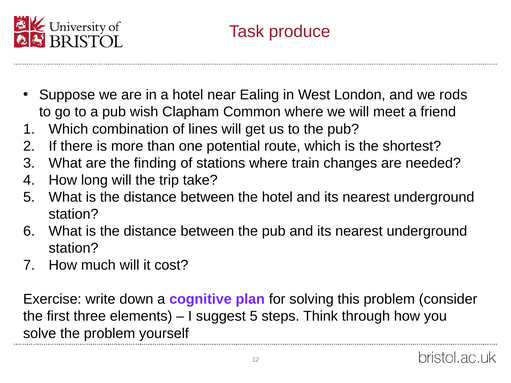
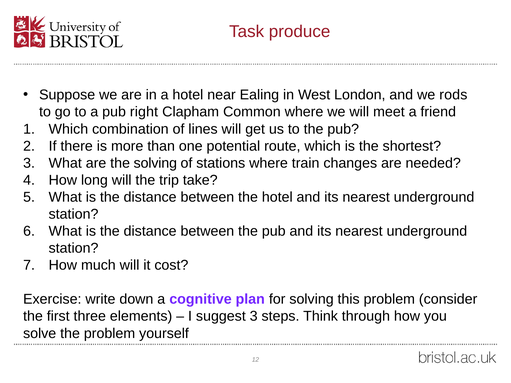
wish: wish -> right (144, 112)
the finding: finding -> solving (155, 163)
suggest 5: 5 -> 3 (254, 317)
